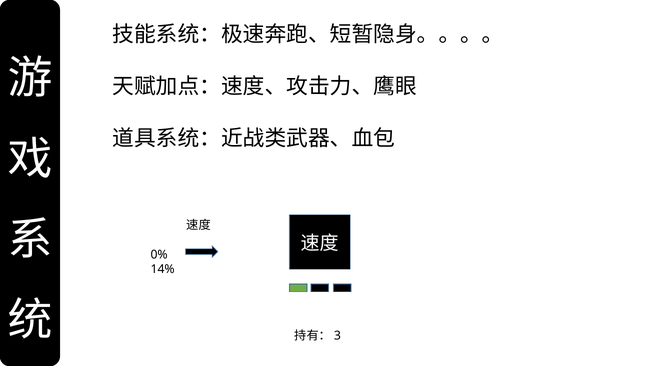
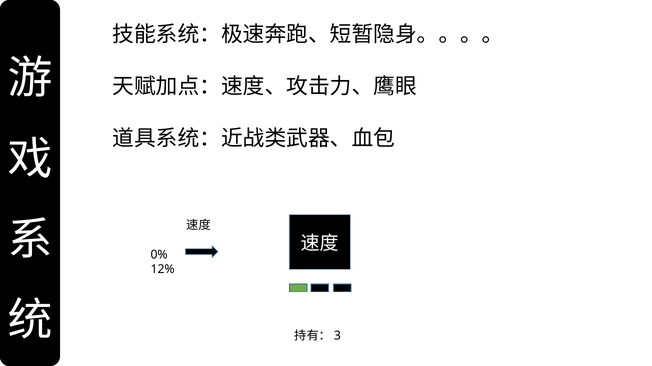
14%: 14% -> 12% (163, 270)
